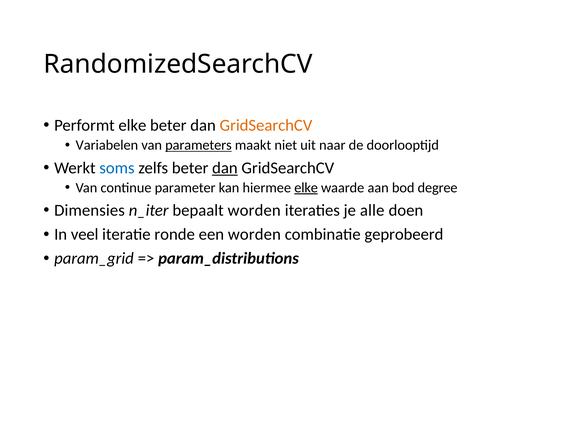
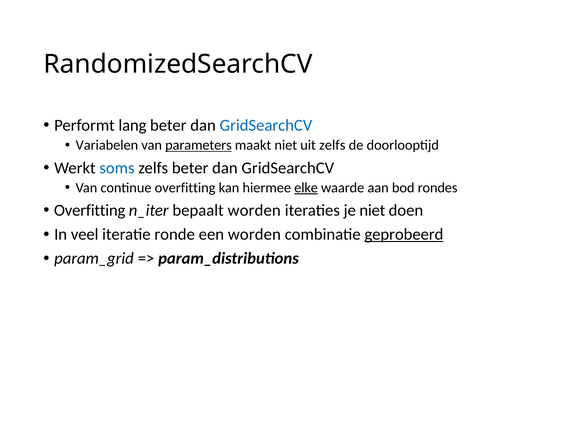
Performt elke: elke -> lang (132, 125)
GridSearchCV colour: orange -> blue (266, 125)
uit naar: naar -> zelfs (332, 145)
dan underline: present -> none (225, 168)
continue parameter: parameter -> overfitting (185, 188)
degree: degree -> rondes (438, 188)
Dimensies: Dimensies -> Overfitting (90, 210)
je alle: alle -> niet (372, 210)
geprobeerd underline: none -> present (404, 234)
